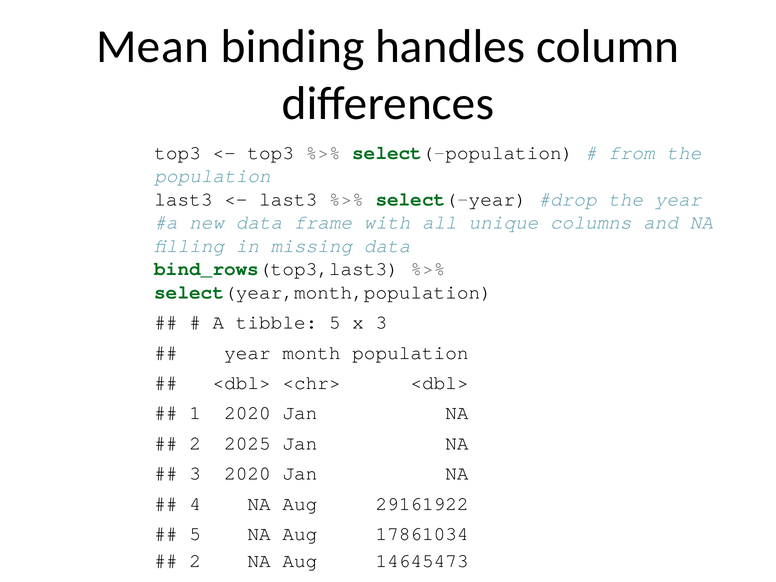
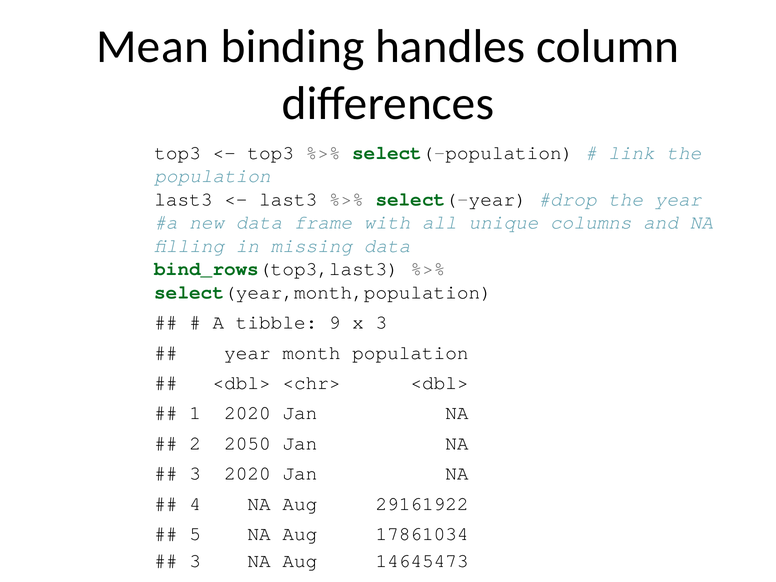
from: from -> link (632, 153)
tibble 5: 5 -> 9 (335, 323)
2025: 2025 -> 2050 (247, 443)
2: 2 -> 3 (195, 561)
